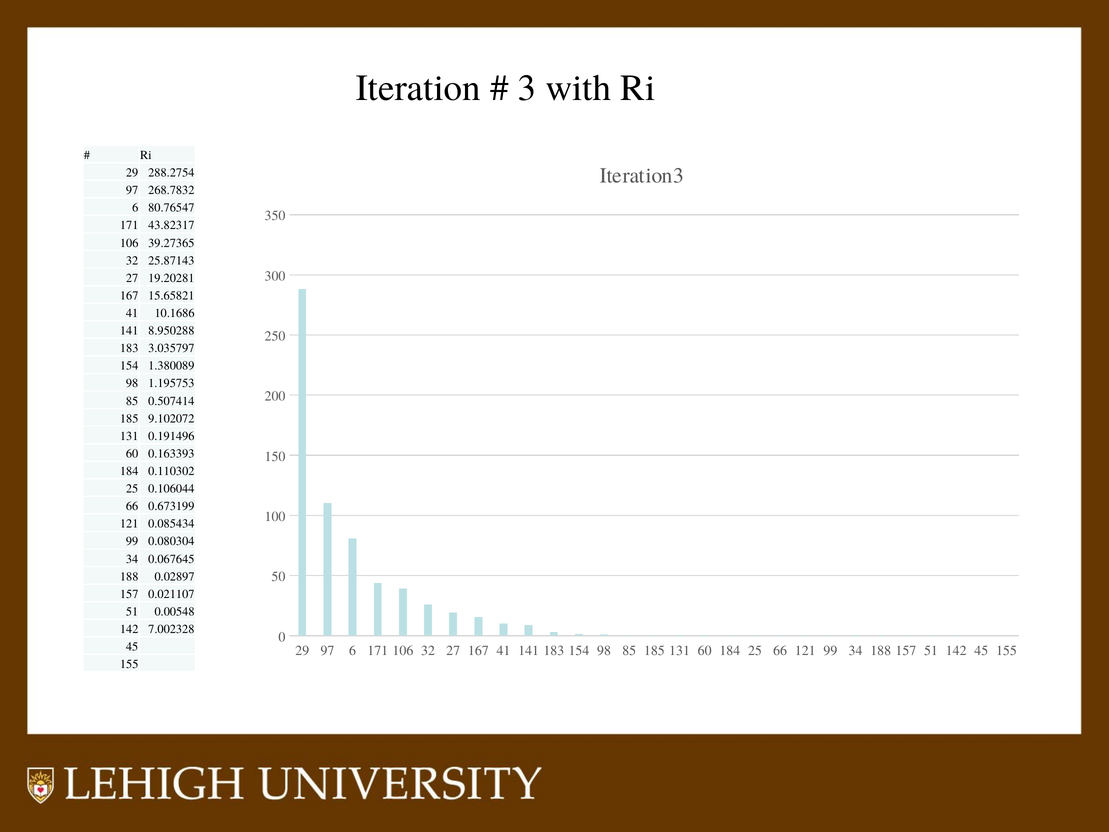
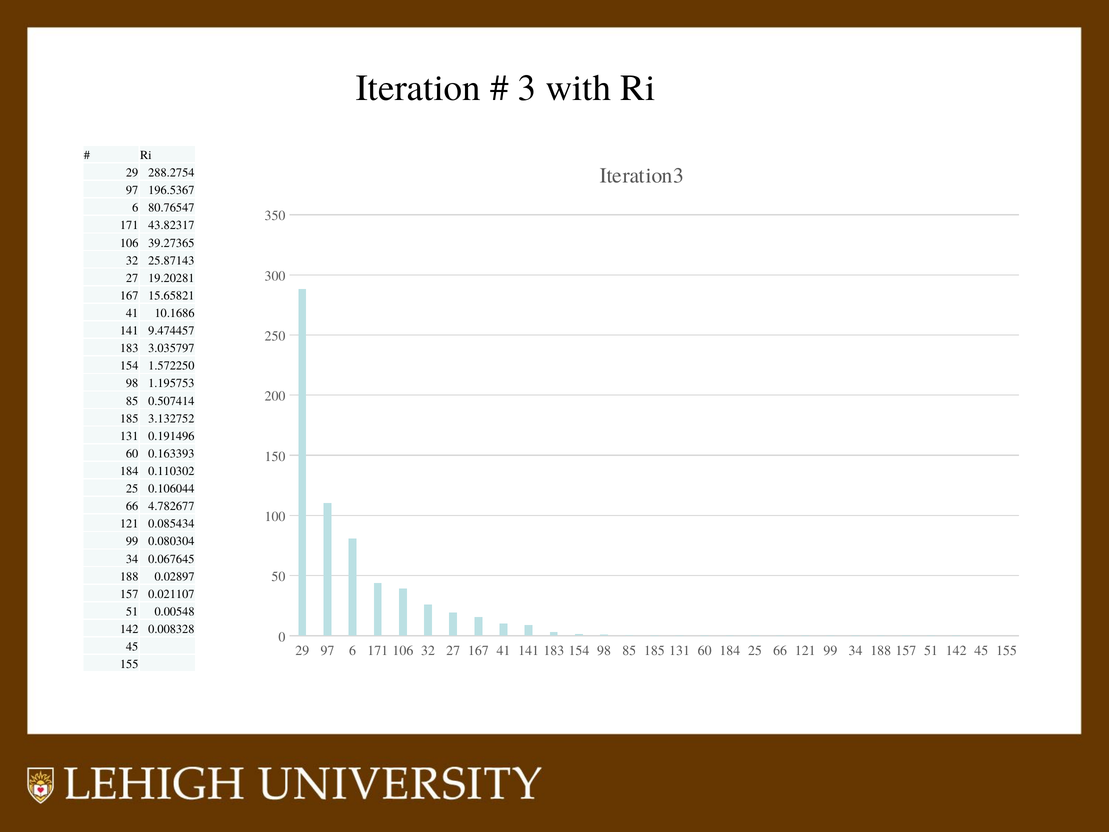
268.7832: 268.7832 -> 196.5367 (171, 190)
8.950288: 8.950288 -> 9.474457 (171, 331)
1.380089: 1.380089 -> 1.572250 (171, 366)
9.102072: 9.102072 -> 3.132752 (171, 418)
0.673199: 0.673199 -> 4.782677 (171, 506)
7.002328: 7.002328 -> 0.008328 (171, 629)
